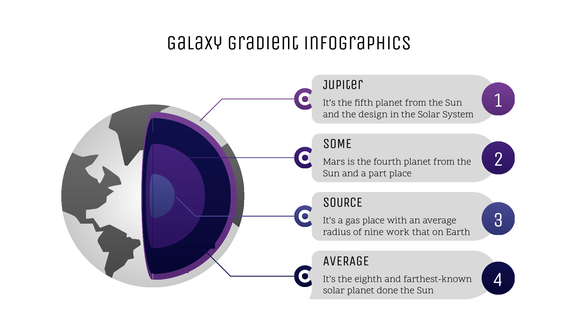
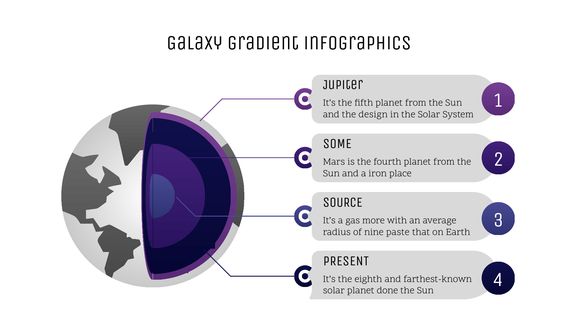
part: part -> iron (378, 173)
gas place: place -> more (374, 220)
work: work -> paste (398, 232)
AVERAGE: AVERAGE -> PRESENT (346, 261)
